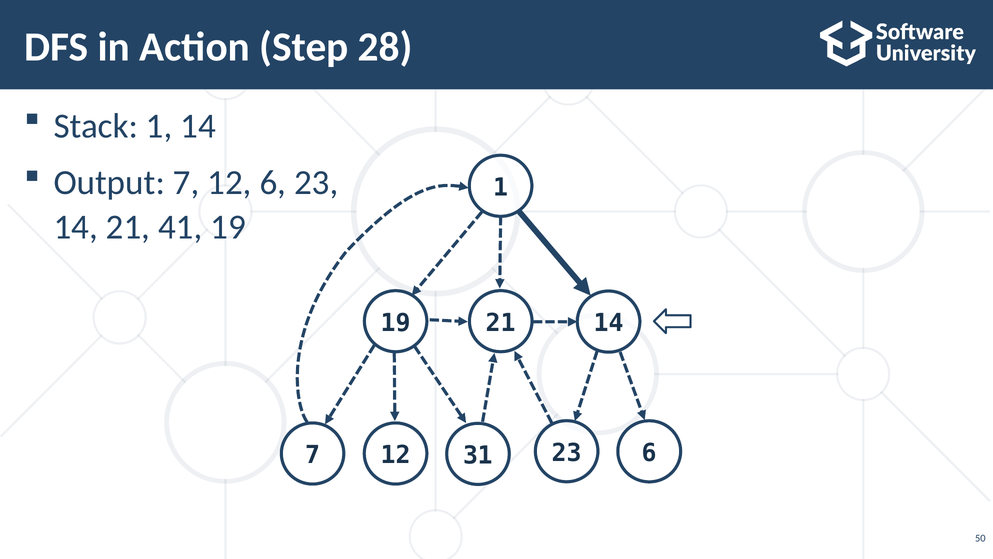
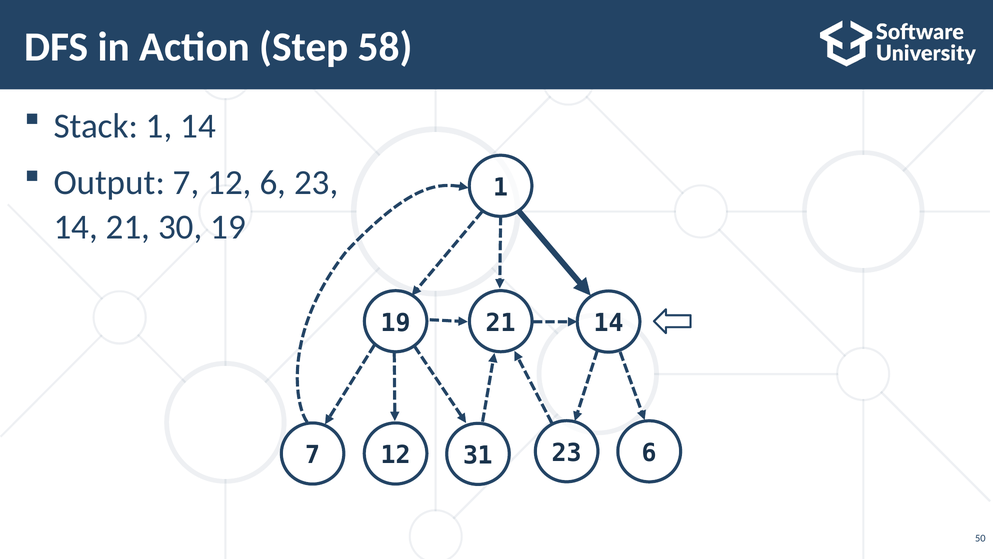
28: 28 -> 58 (385, 47)
41: 41 -> 30 (180, 227)
